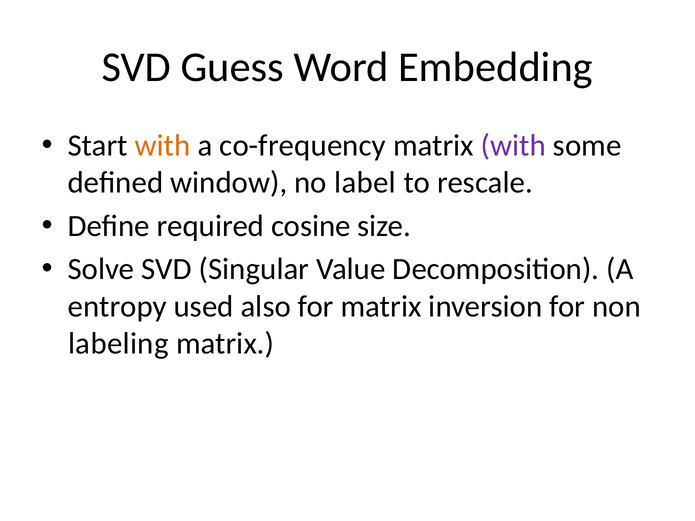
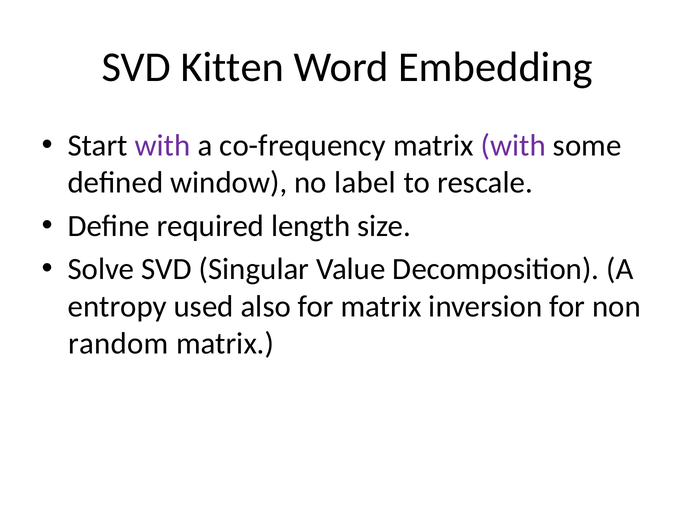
Guess: Guess -> Kitten (232, 67)
with colour: orange -> purple (163, 146)
cosine: cosine -> length (311, 226)
labeling: labeling -> random (118, 344)
